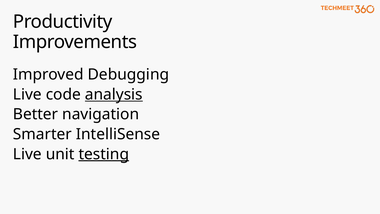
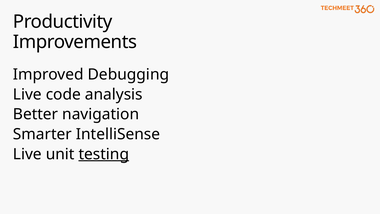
analysis underline: present -> none (114, 94)
